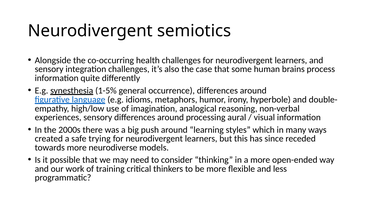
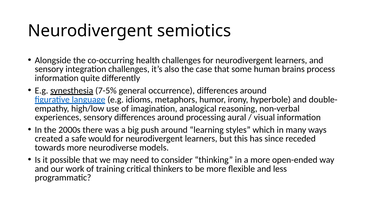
1-5%: 1-5% -> 7-5% (106, 90)
trying: trying -> would (100, 139)
